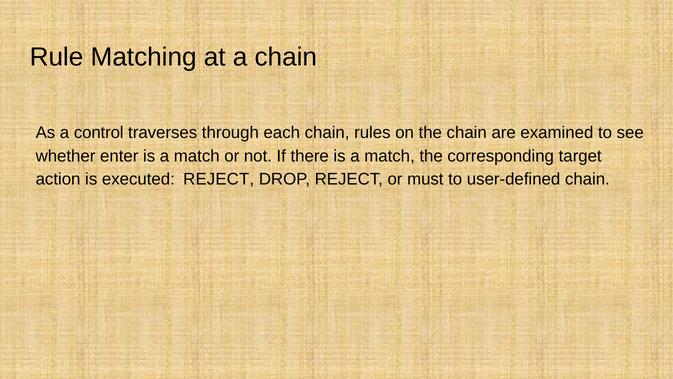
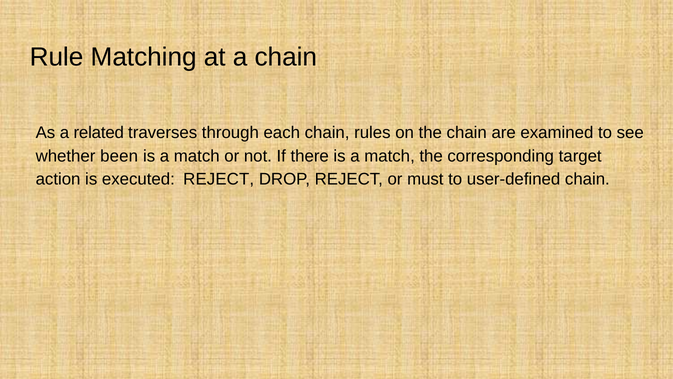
control: control -> related (99, 133)
enter: enter -> been (119, 156)
